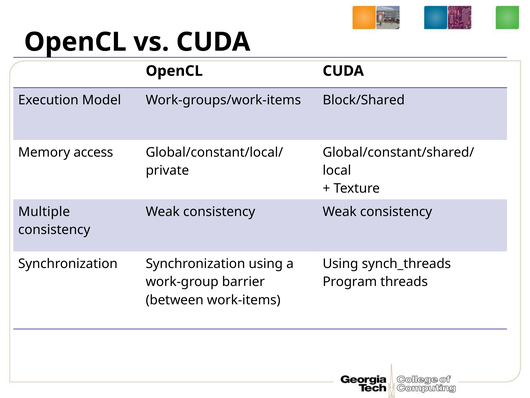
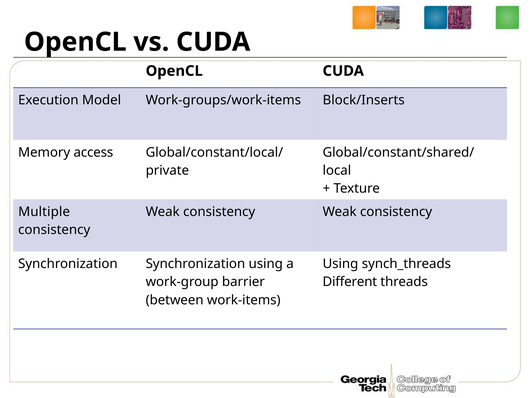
Block/Shared: Block/Shared -> Block/Inserts (364, 100)
Program: Program -> Different (350, 282)
